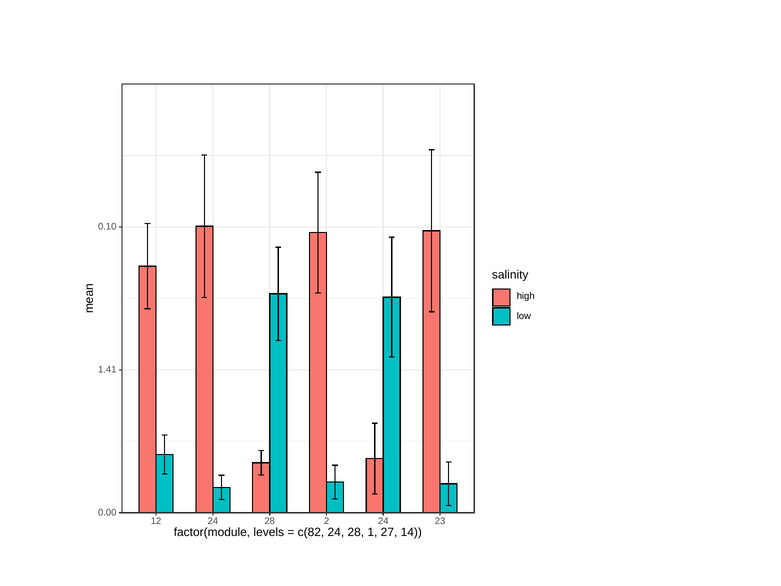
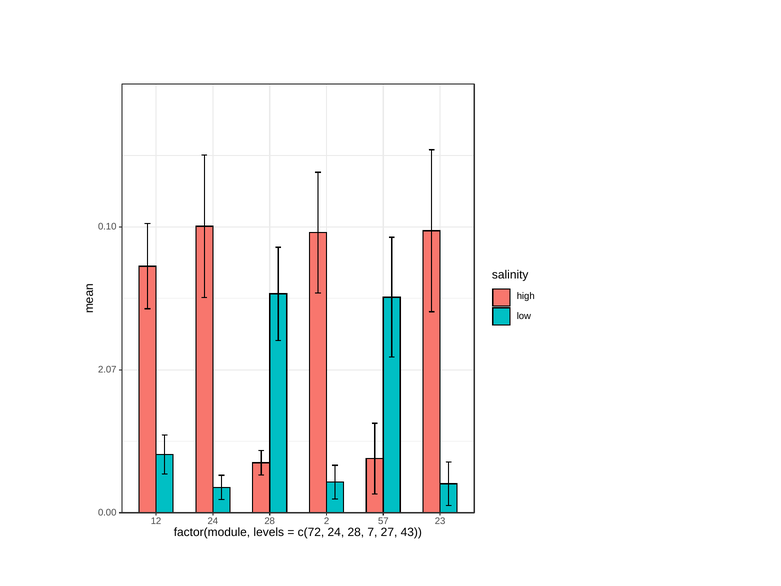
1.41: 1.41 -> 2.07 (107, 369)
2 24: 24 -> 57 (383, 521)
c(82: c(82 -> c(72 (311, 532)
1: 1 -> 7 (372, 532)
14: 14 -> 43 (411, 532)
